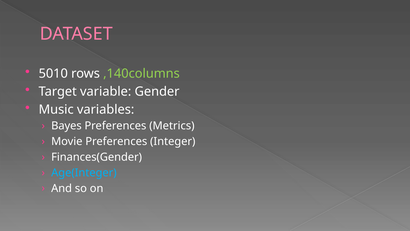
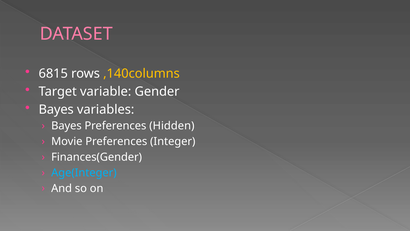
5010: 5010 -> 6815 (53, 73)
,140columns colour: light green -> yellow (142, 73)
Music: Music -> Bayes (56, 109)
Metrics: Metrics -> Hidden (172, 126)
